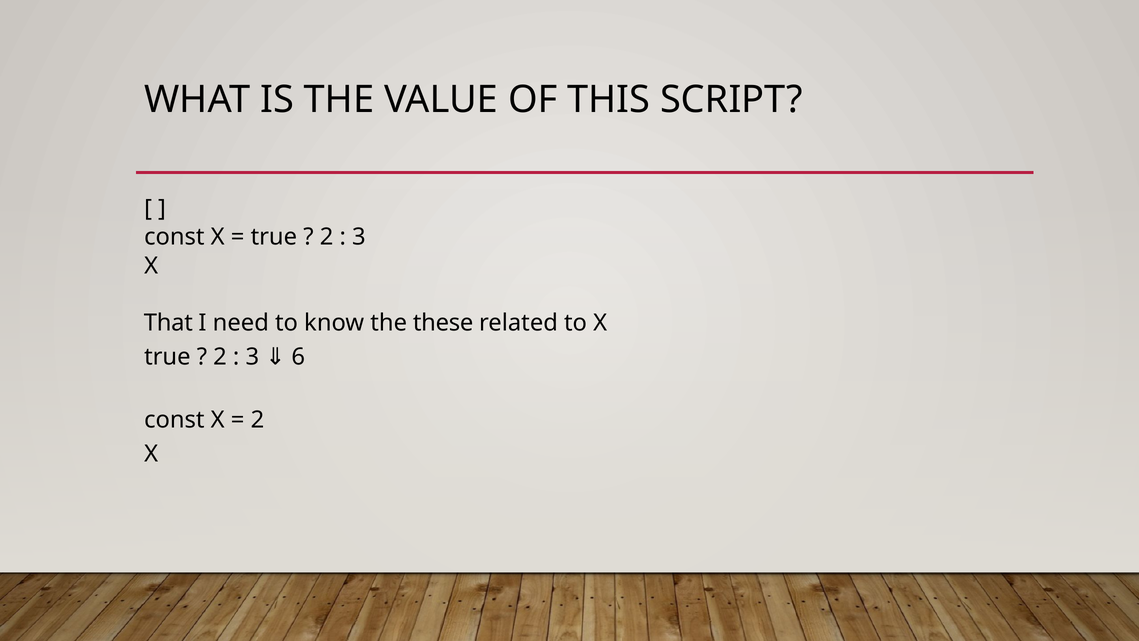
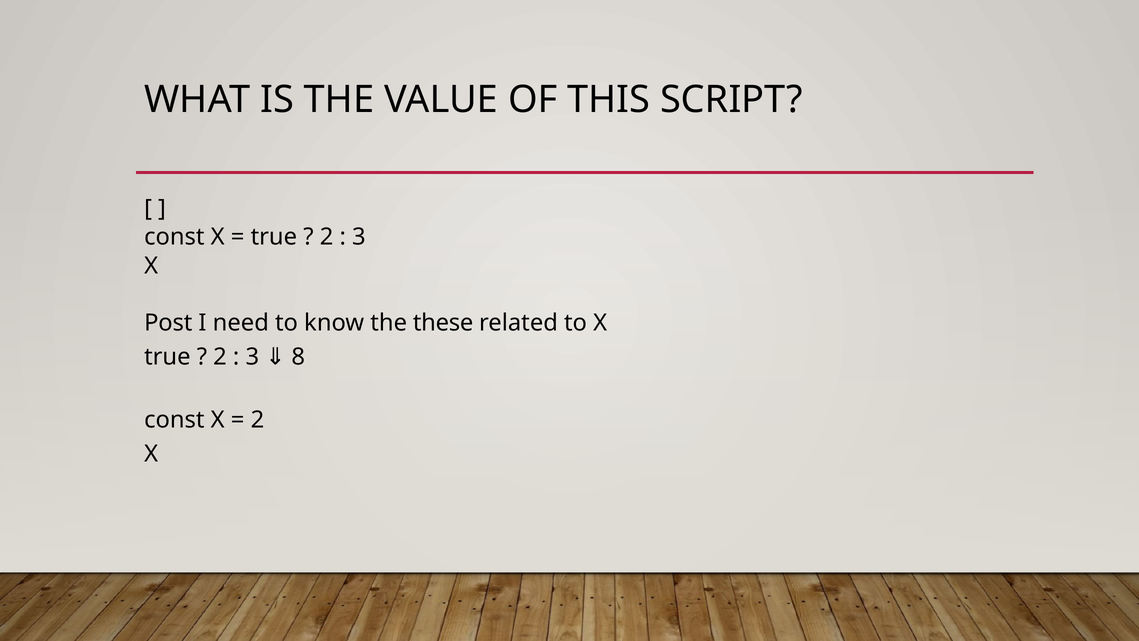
That: That -> Post (168, 323)
6: 6 -> 8 (298, 357)
